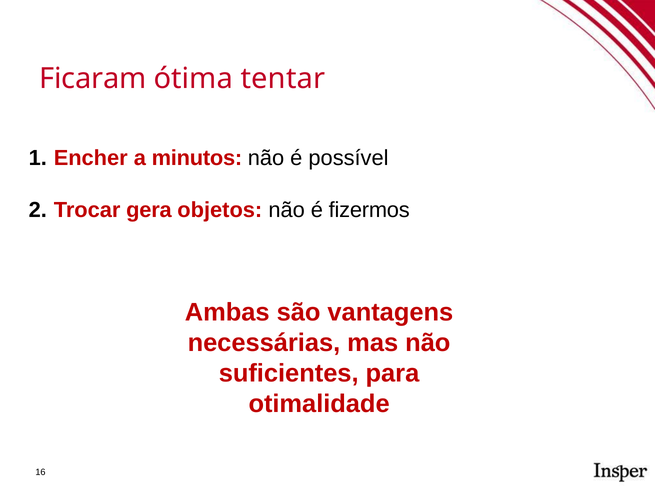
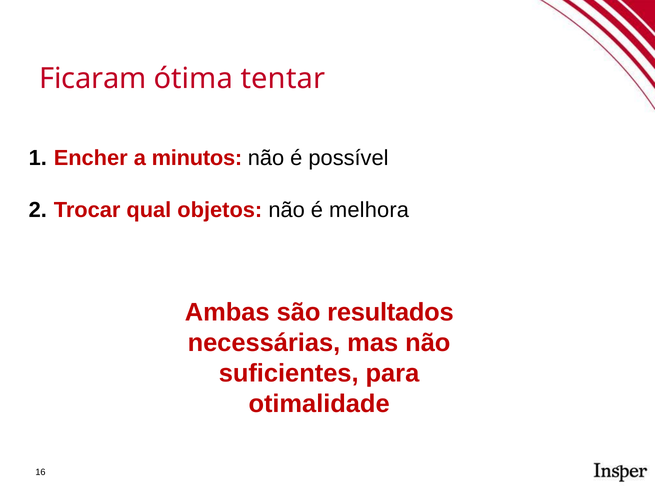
gera: gera -> qual (149, 210)
fizermos: fizermos -> melhora (369, 210)
vantagens: vantagens -> resultados (390, 312)
